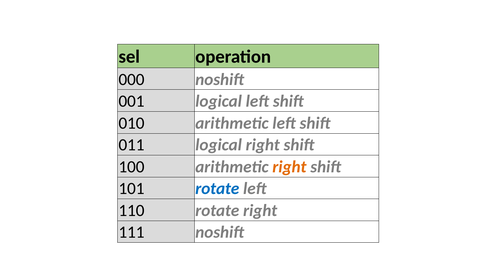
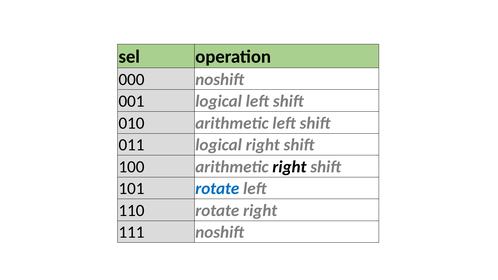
right colour: orange -> black (289, 167)
